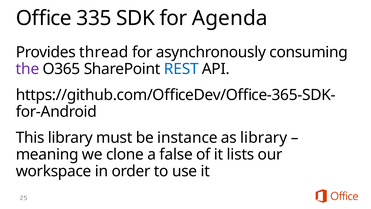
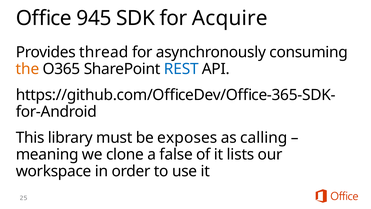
335: 335 -> 945 (94, 18)
Agenda: Agenda -> Acquire (230, 18)
the colour: purple -> orange (28, 69)
instance: instance -> exposes (187, 138)
as library: library -> calling (264, 138)
